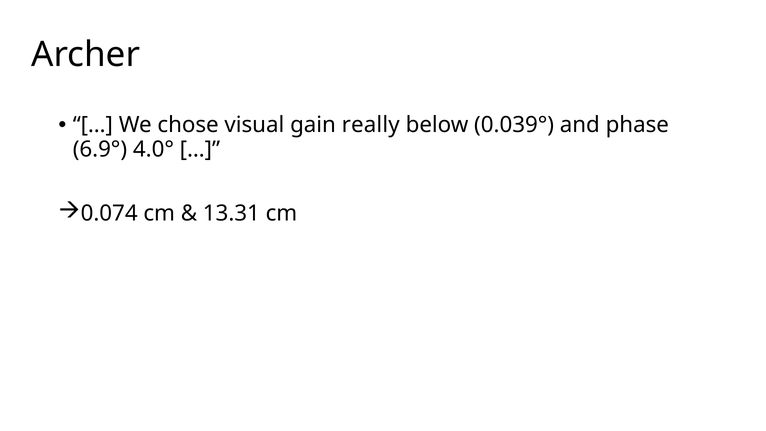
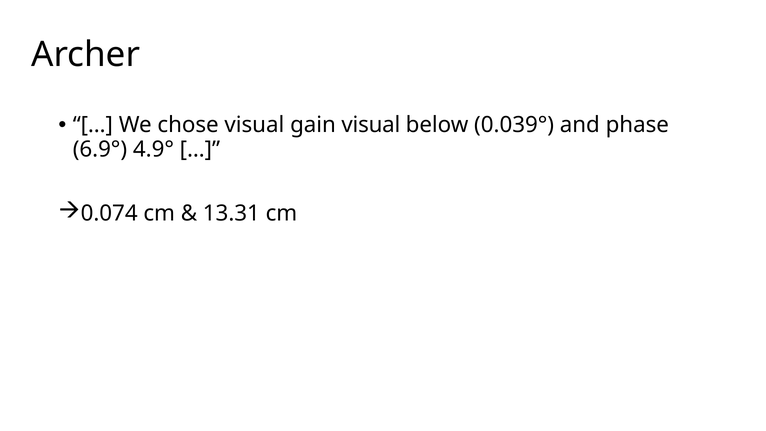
gain really: really -> visual (371, 125)
4.0°: 4.0° -> 4.9° (153, 149)
